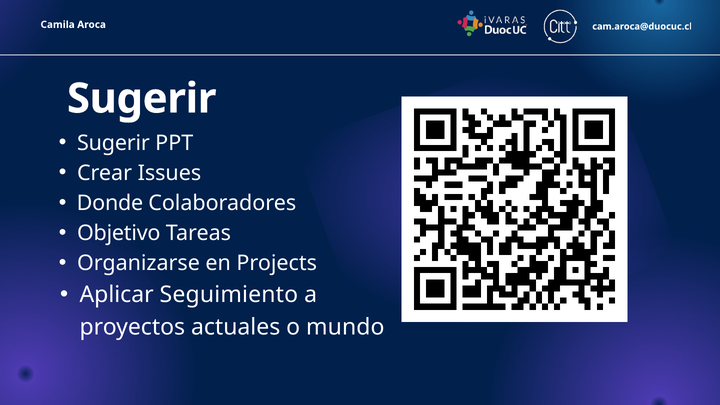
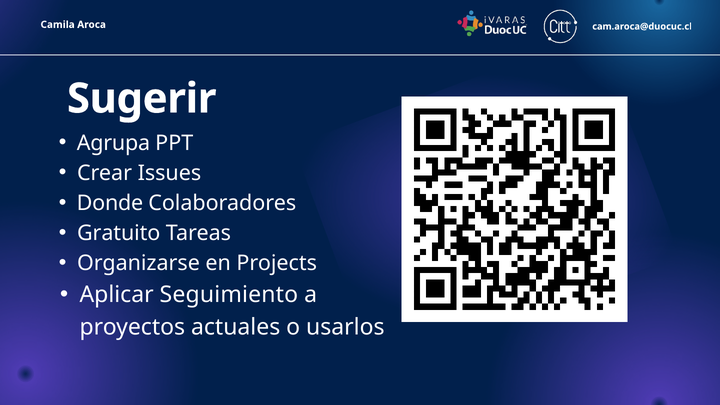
Sugerir: Sugerir -> Agrupa (113, 143)
Objetivo: Objetivo -> Gratuito (119, 233)
mundo: mundo -> usarlos (345, 327)
